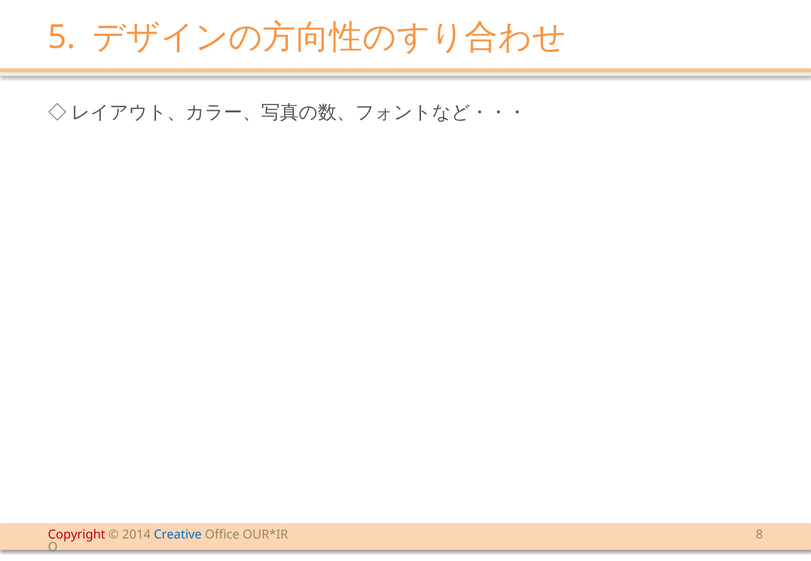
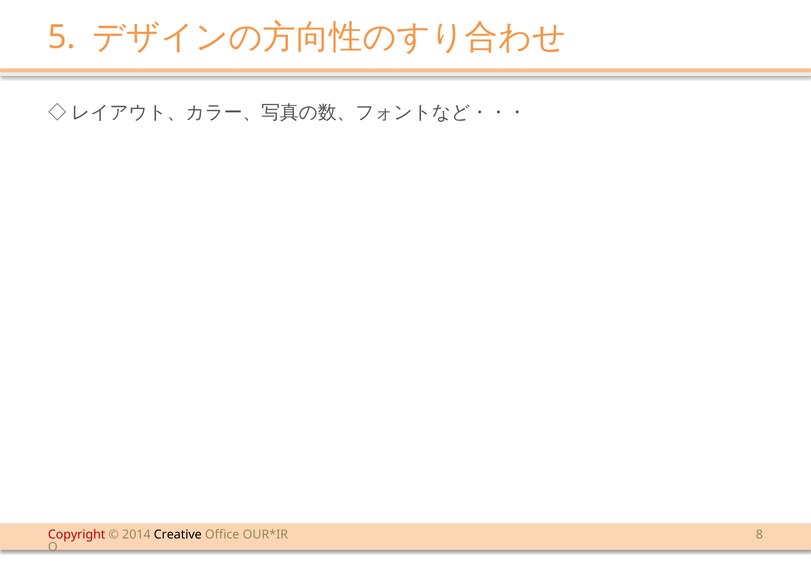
Creative colour: blue -> black (178, 535)
